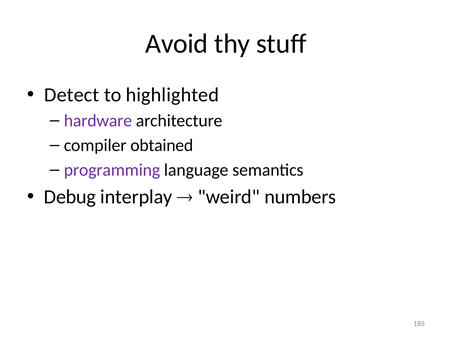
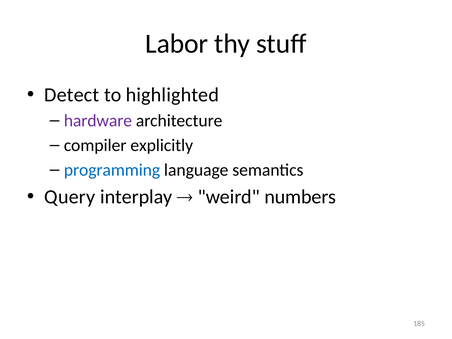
Avoid: Avoid -> Labor (177, 44)
obtained: obtained -> explicitly (162, 145)
programming colour: purple -> blue (112, 170)
Debug: Debug -> Query (70, 197)
